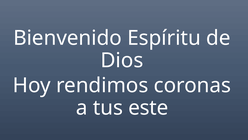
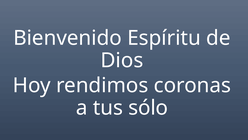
este: este -> sólo (148, 107)
